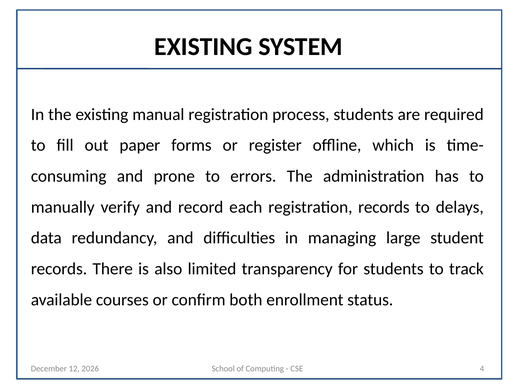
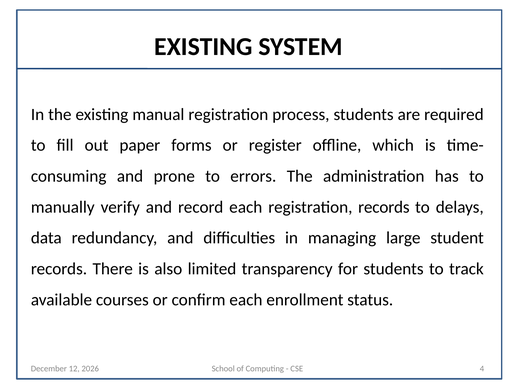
confirm both: both -> each (246, 300)
